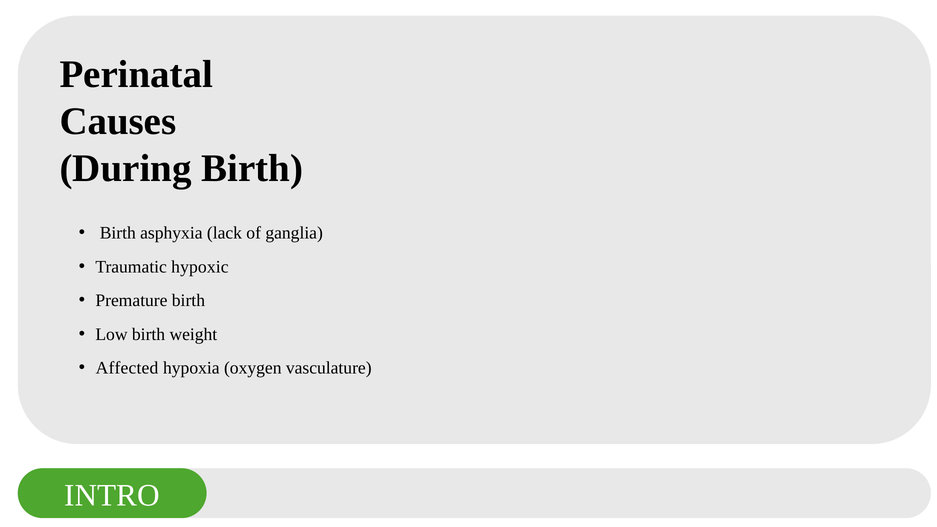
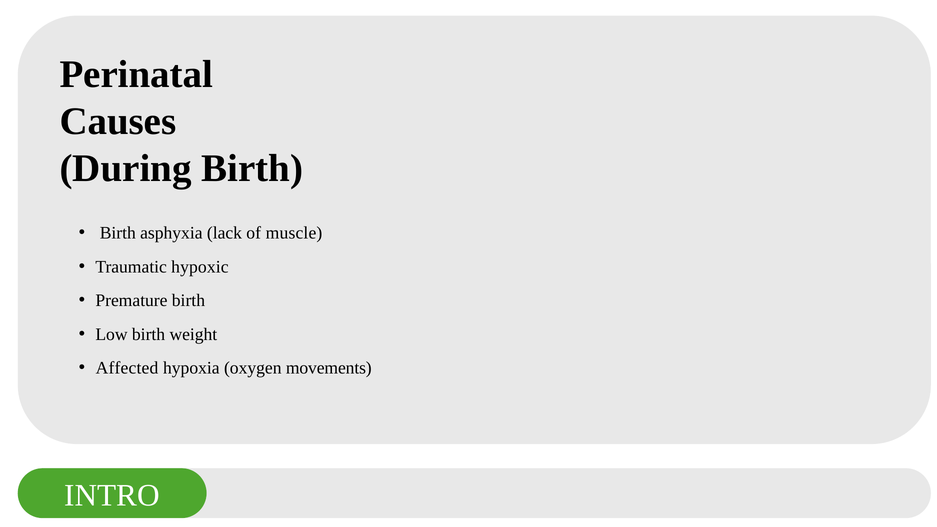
ganglia: ganglia -> muscle (294, 233)
vasculature: vasculature -> movements (329, 368)
